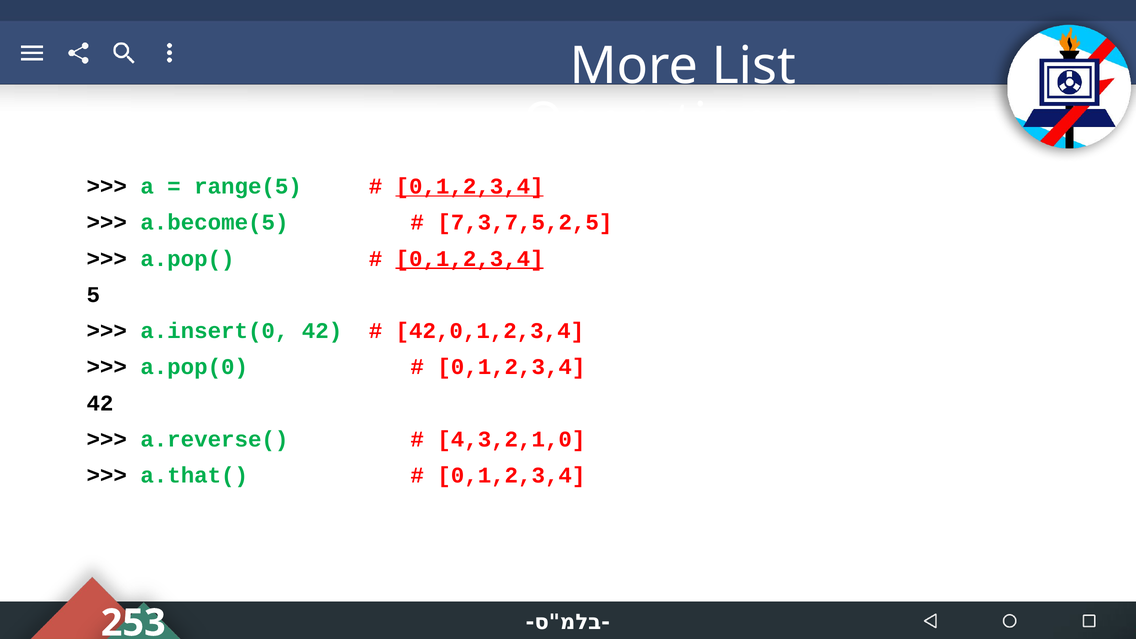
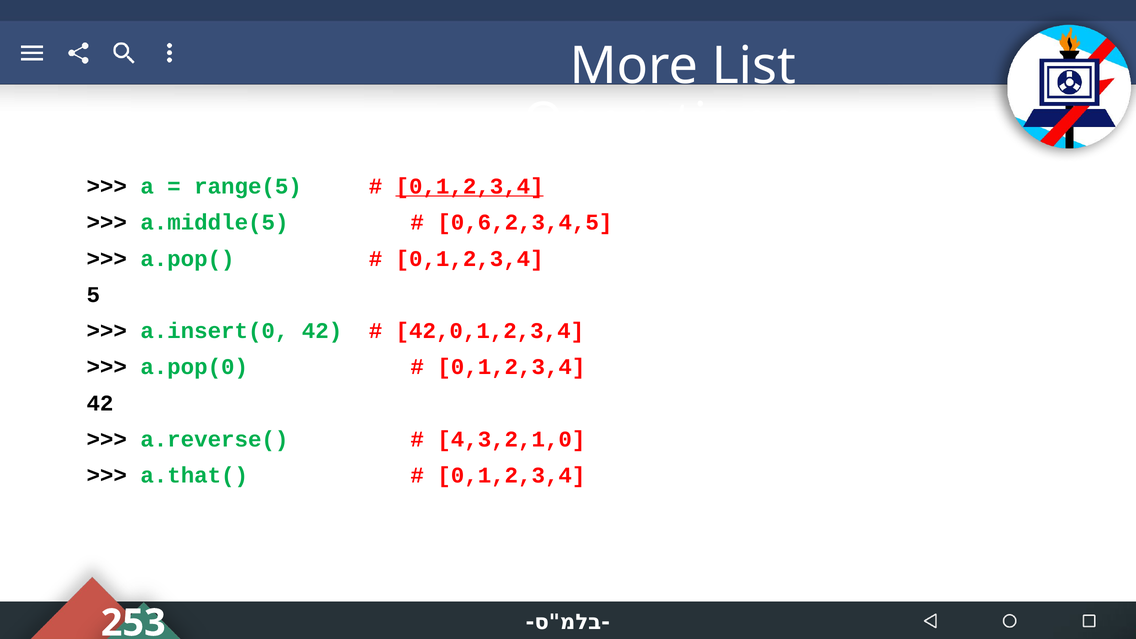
a.become(5: a.become(5 -> a.middle(5 (214, 222)
7,3,7,5,2,5: 7,3,7,5,2,5 -> 0,6,2,3,4,5 (525, 222)
0,1,2,3,4 underline: present -> none (470, 259)
